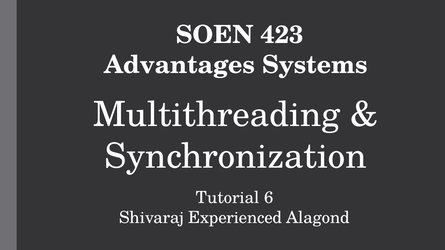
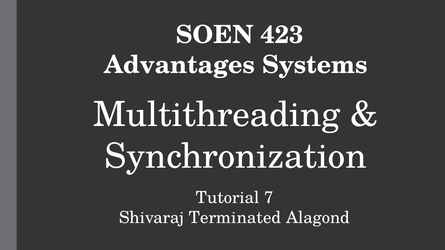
6: 6 -> 7 (269, 198)
Experienced: Experienced -> Terminated (235, 218)
